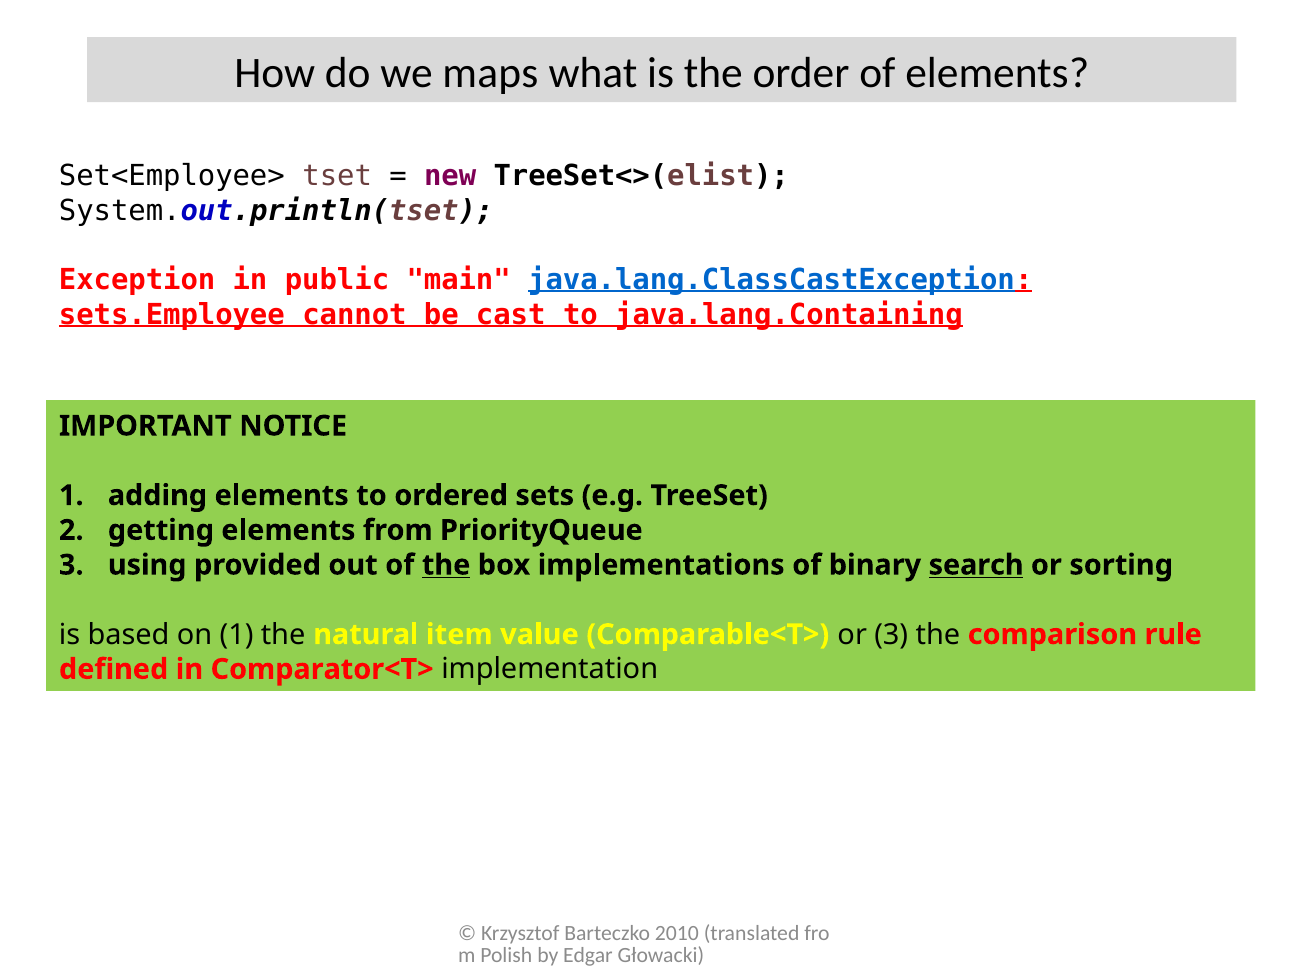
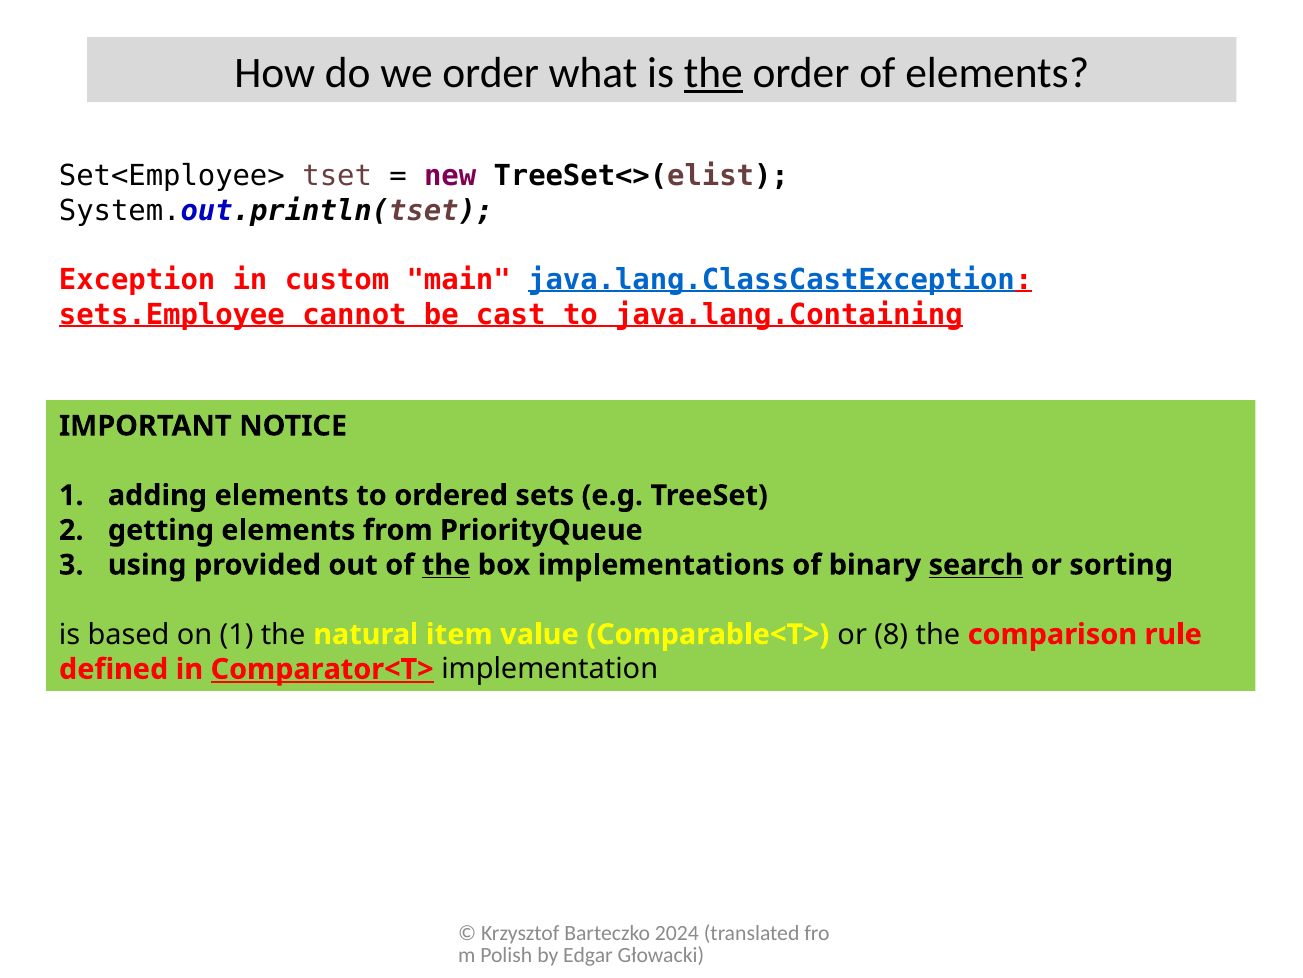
we maps: maps -> order (491, 73)
the underline: none -> present (713, 73)
public: public -> custom (337, 280)
or 3: 3 -> 8 (891, 634)
Comparator<T> underline: none -> present (322, 669)
2010: 2010 -> 2024 (677, 933)
